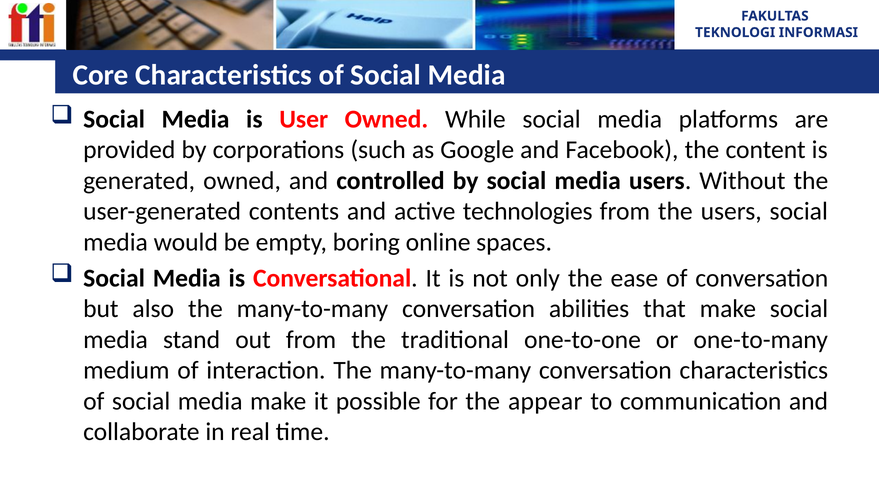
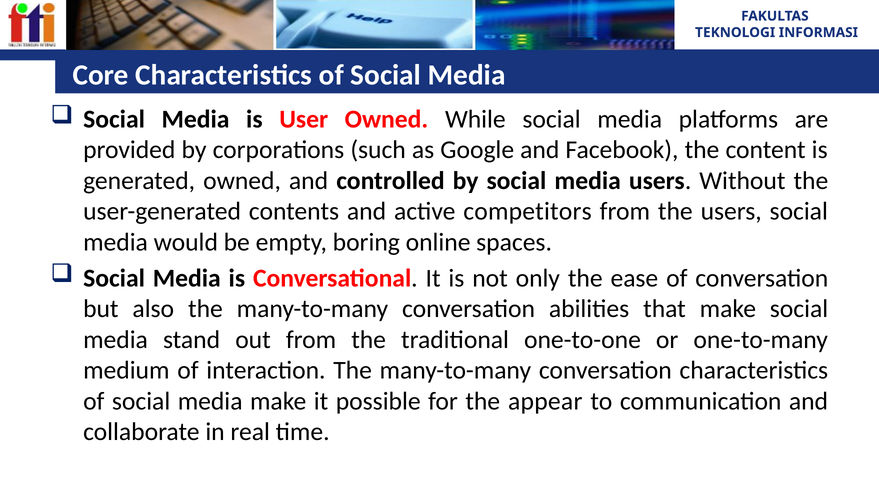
technologies: technologies -> competitors (527, 212)
